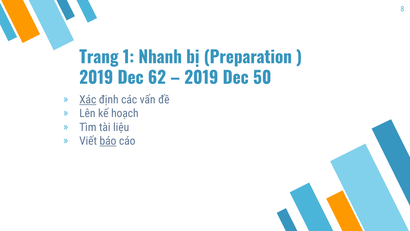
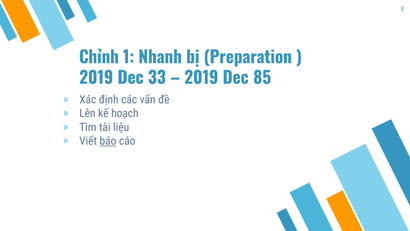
Trang: Trang -> Chỉnh (99, 57)
62: 62 -> 33 (157, 78)
50: 50 -> 85 (262, 78)
Xác underline: present -> none (88, 100)
